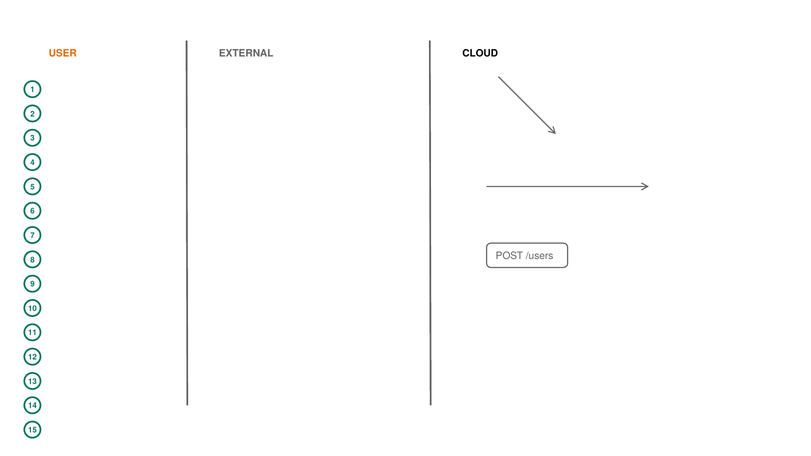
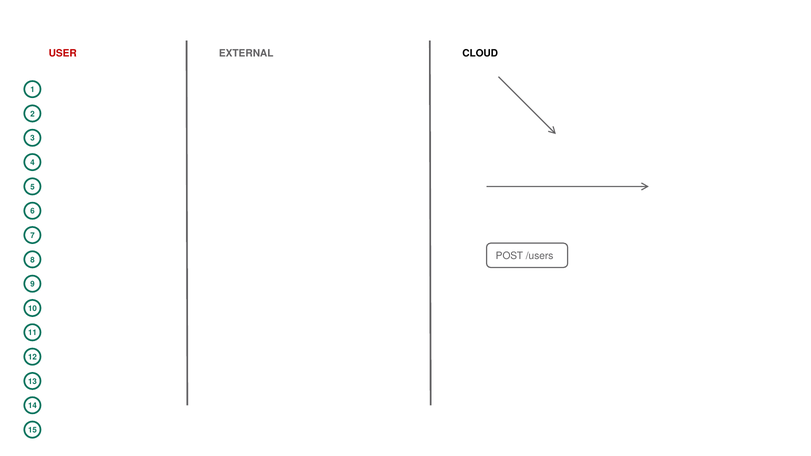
USER colour: orange -> red (63, 53)
